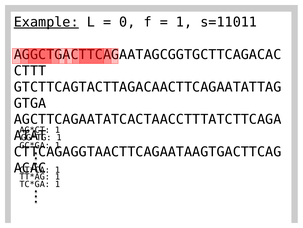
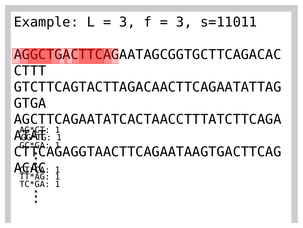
Example underline: present -> none (46, 22)
0: 0 -> 3 (127, 22)
1: 1 -> 3 (184, 22)
